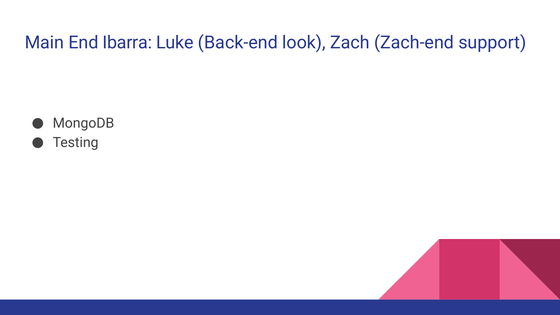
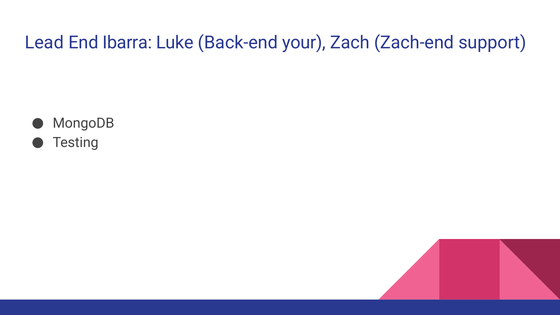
Main: Main -> Lead (44, 43)
look: look -> your (304, 43)
